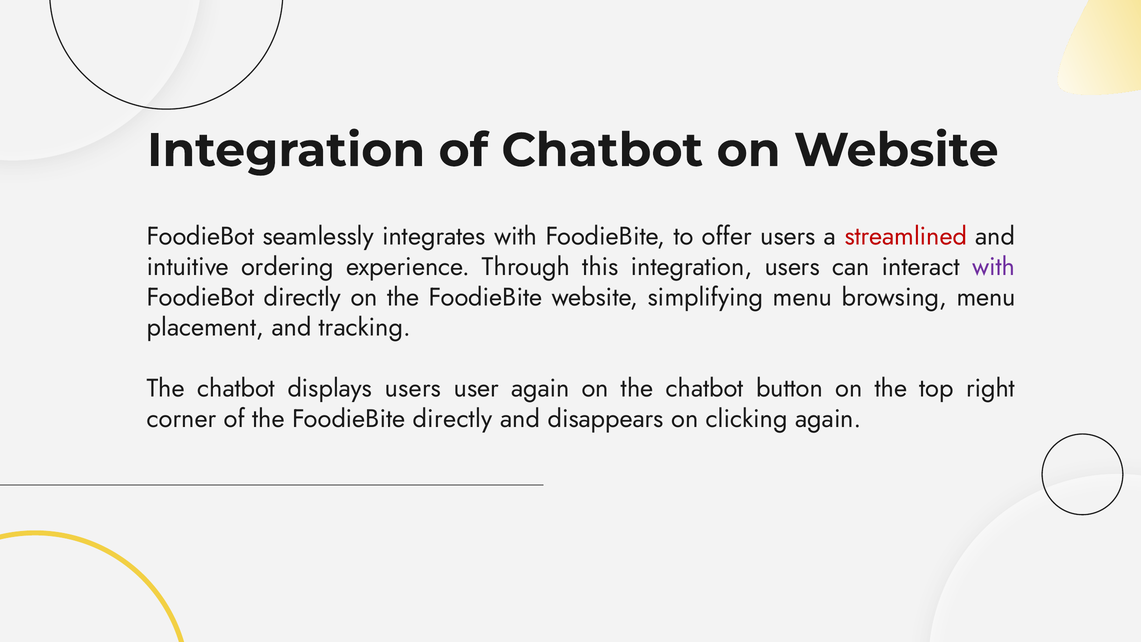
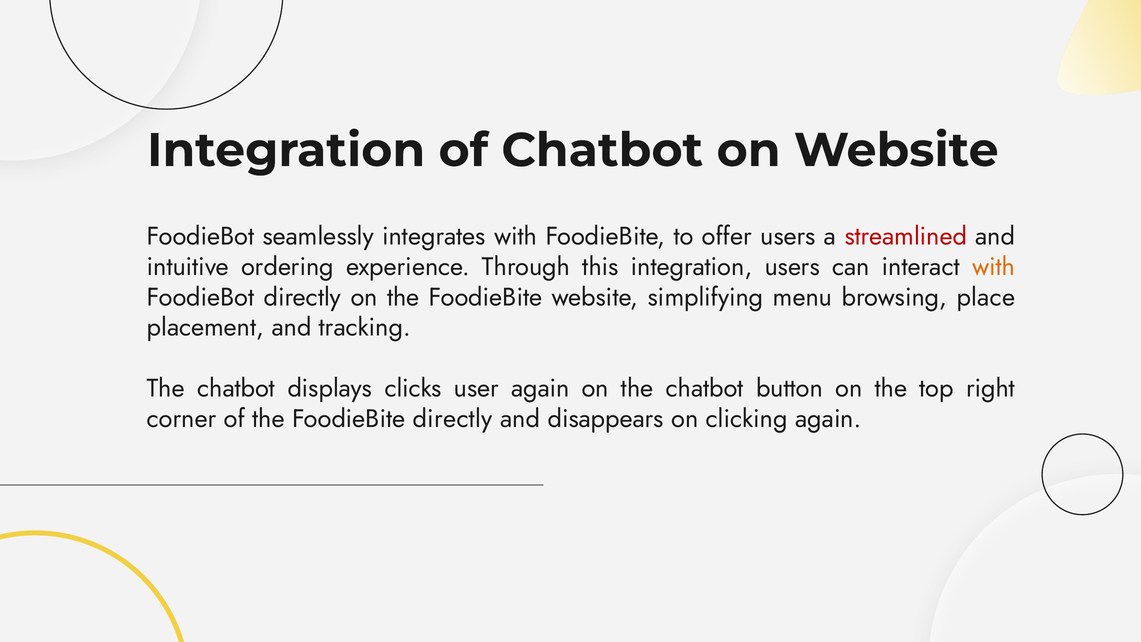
with colour: purple -> orange (994, 267)
browsing menu: menu -> place (986, 297)
displays users: users -> clicks (413, 388)
